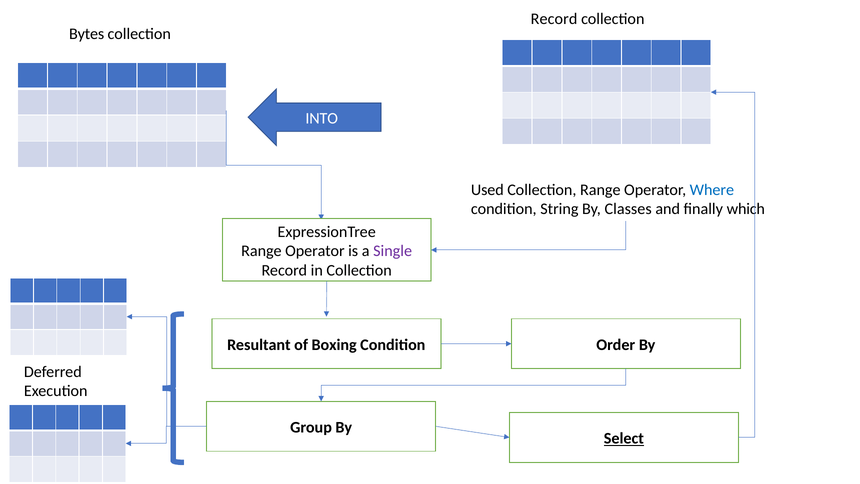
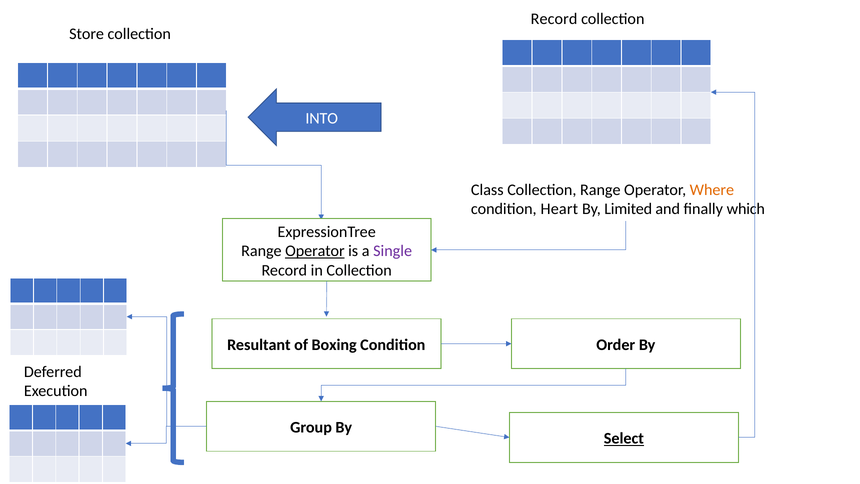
Bytes: Bytes -> Store (87, 34)
Used: Used -> Class (487, 190)
Where colour: blue -> orange (712, 190)
String: String -> Heart (559, 209)
Classes: Classes -> Limited (628, 209)
Operator underline: none -> present (315, 251)
